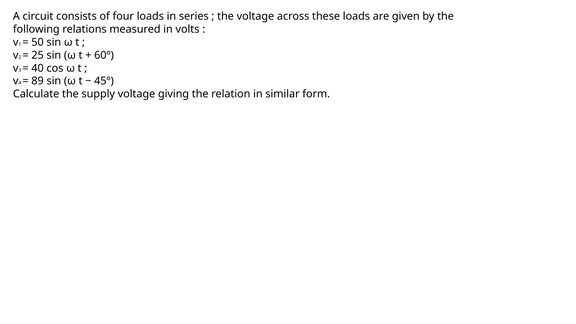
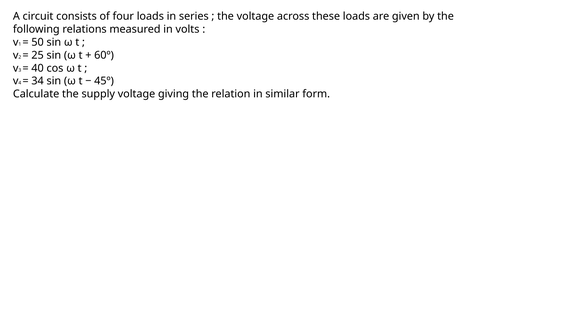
89: 89 -> 34 (38, 81)
